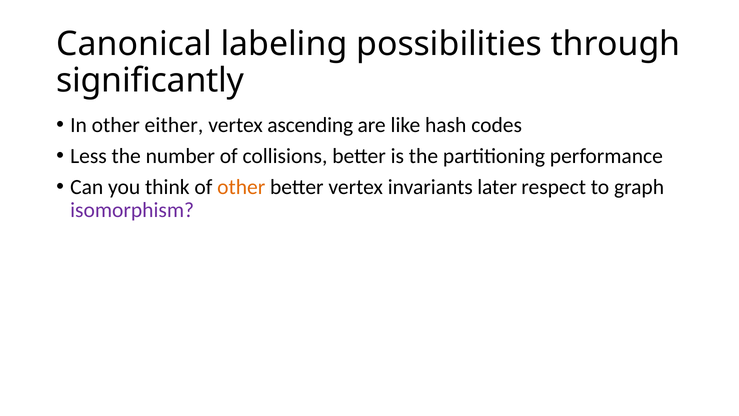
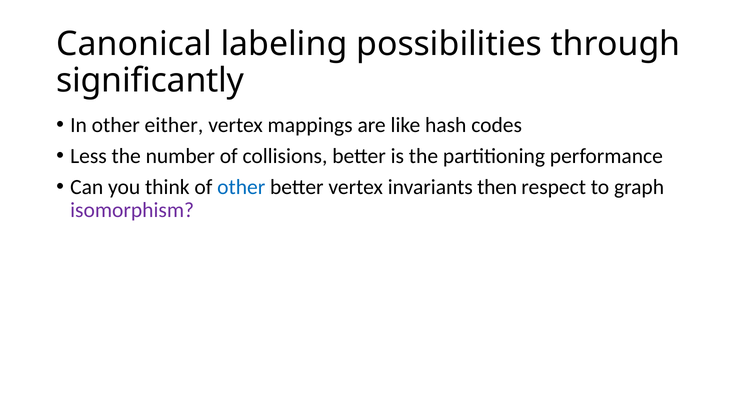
ascending: ascending -> mappings (310, 125)
other colour: orange -> blue (241, 187)
later: later -> then (497, 187)
